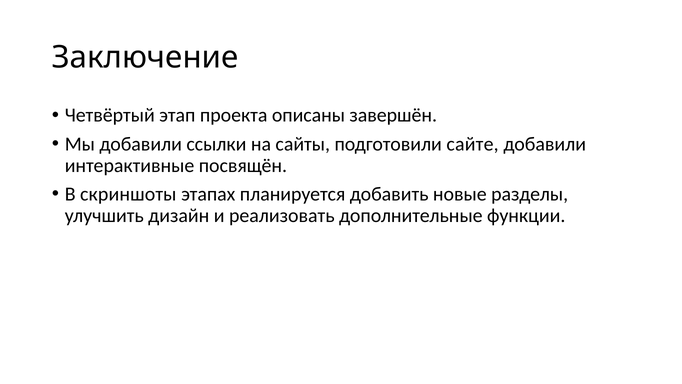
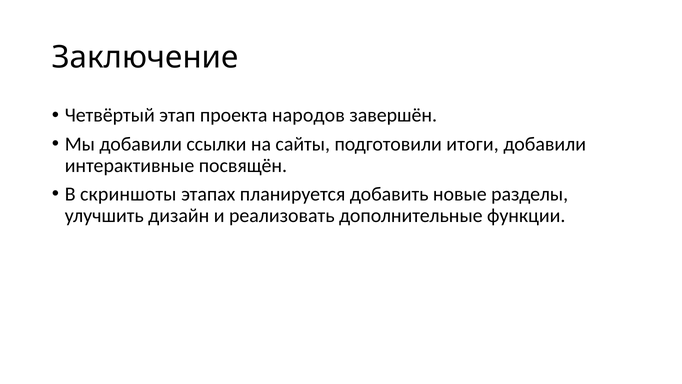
описаны: описаны -> народов (308, 115)
сайте: сайте -> итоги (473, 144)
